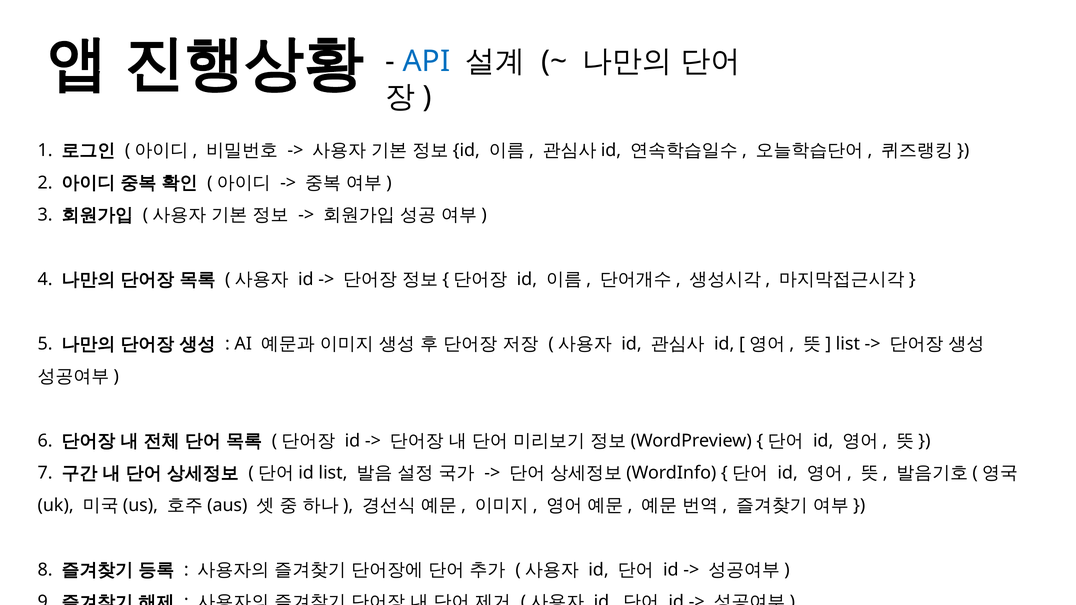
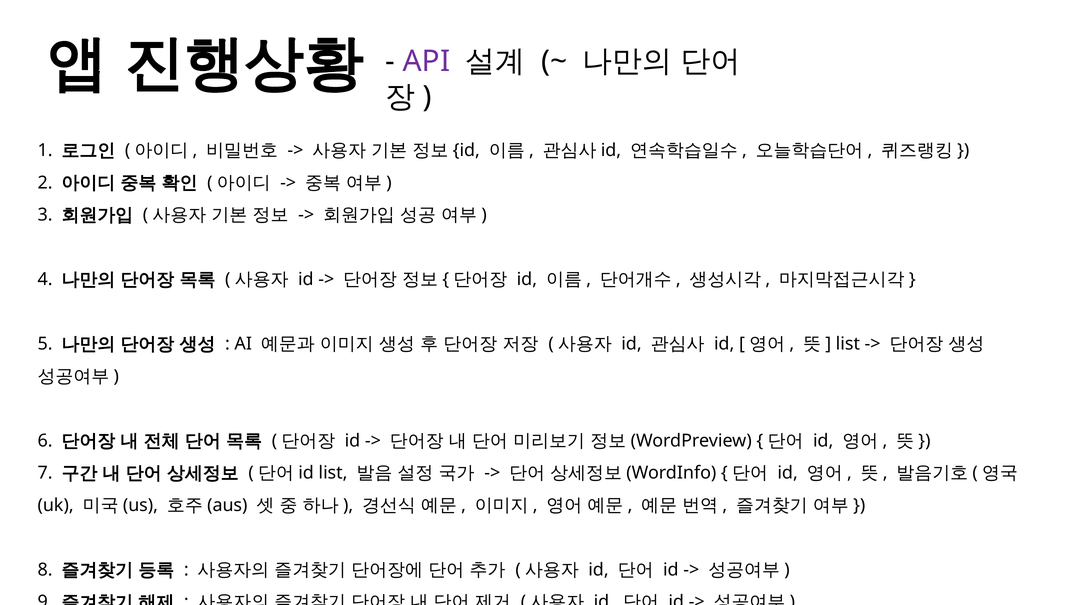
API colour: blue -> purple (427, 61)
